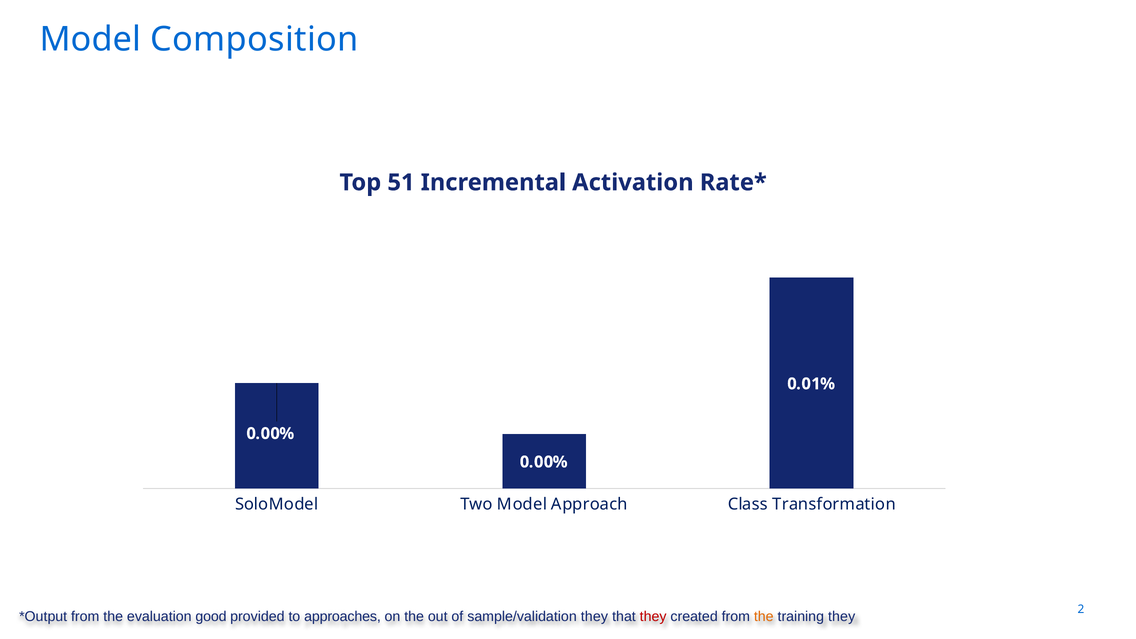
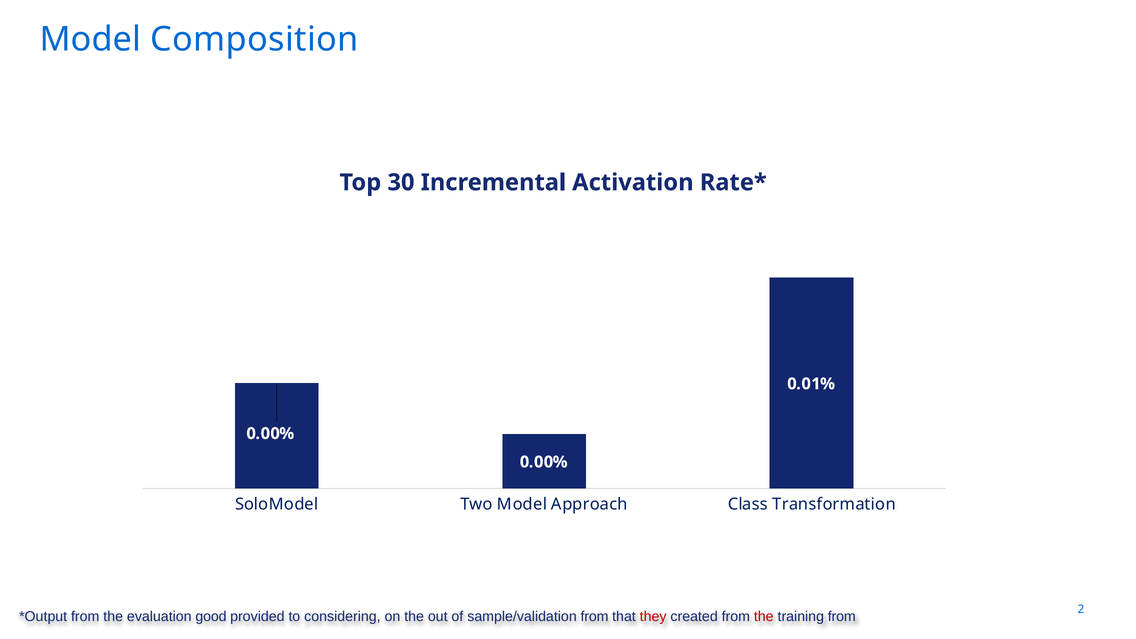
51: 51 -> 30 (401, 182)
approaches: approaches -> considering (342, 617)
sample/validation they: they -> from (595, 617)
the colour: orange -> red (764, 617)
training they: they -> from (842, 617)
